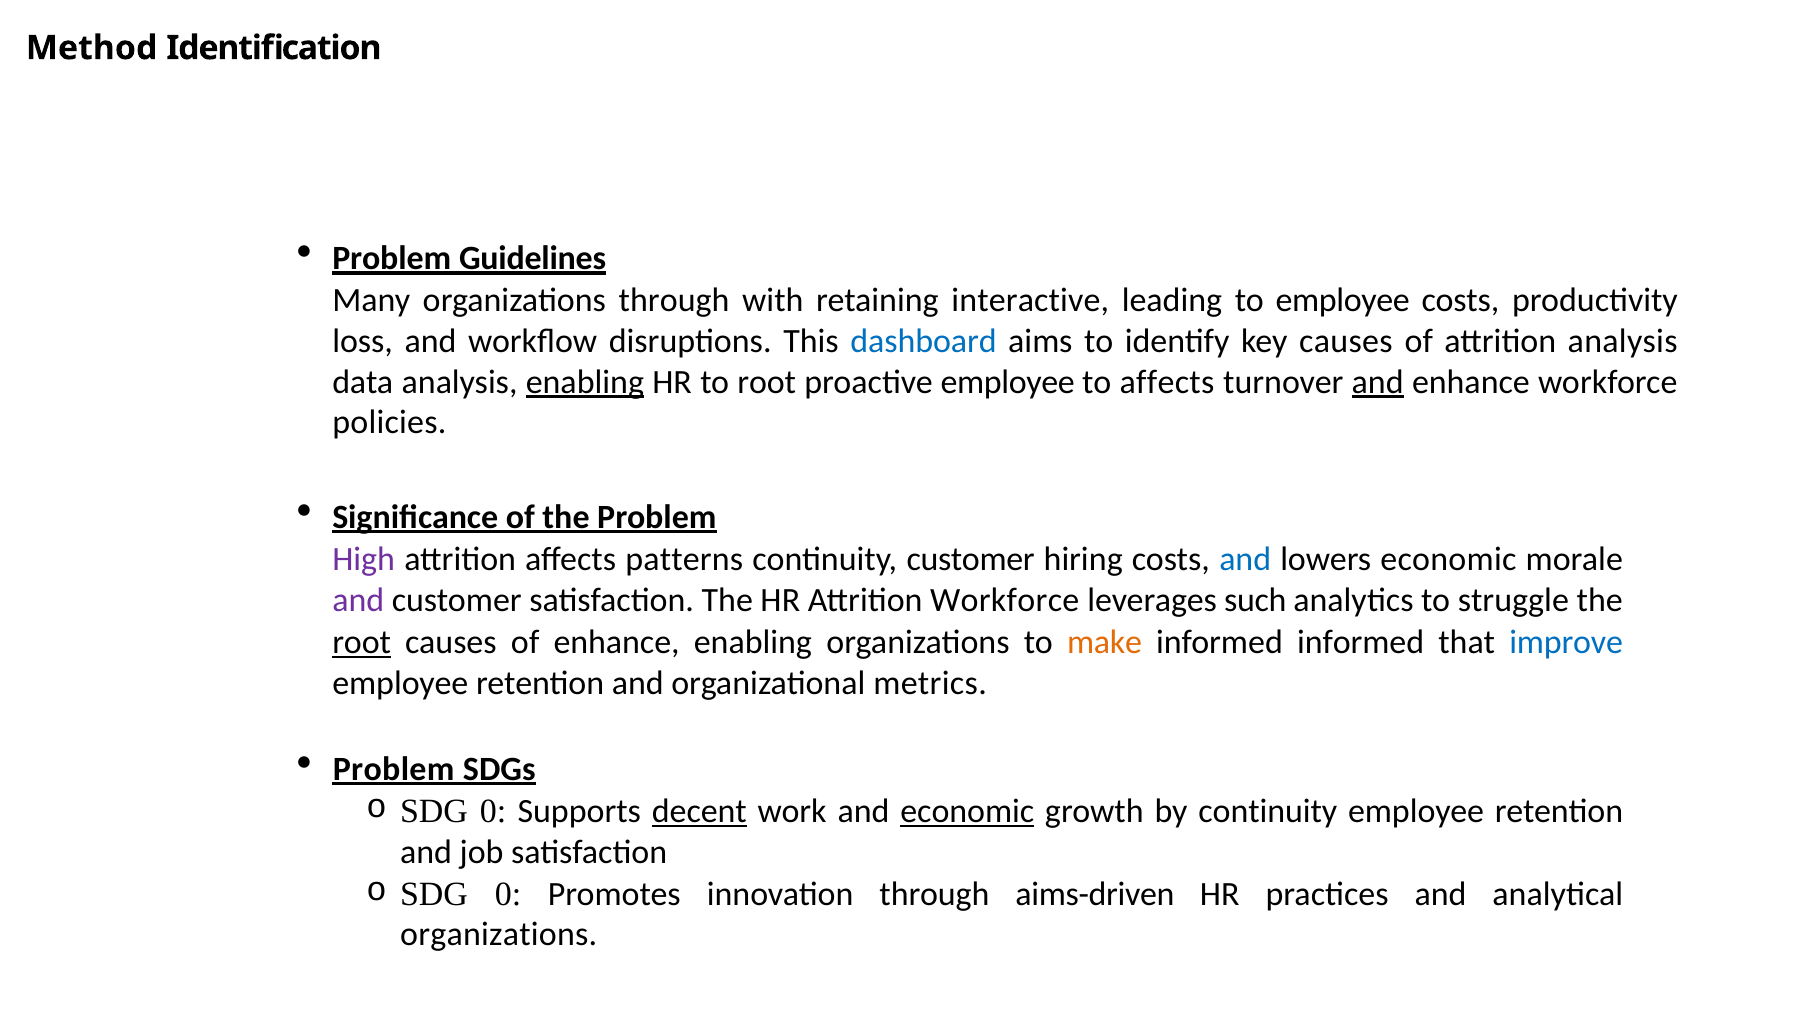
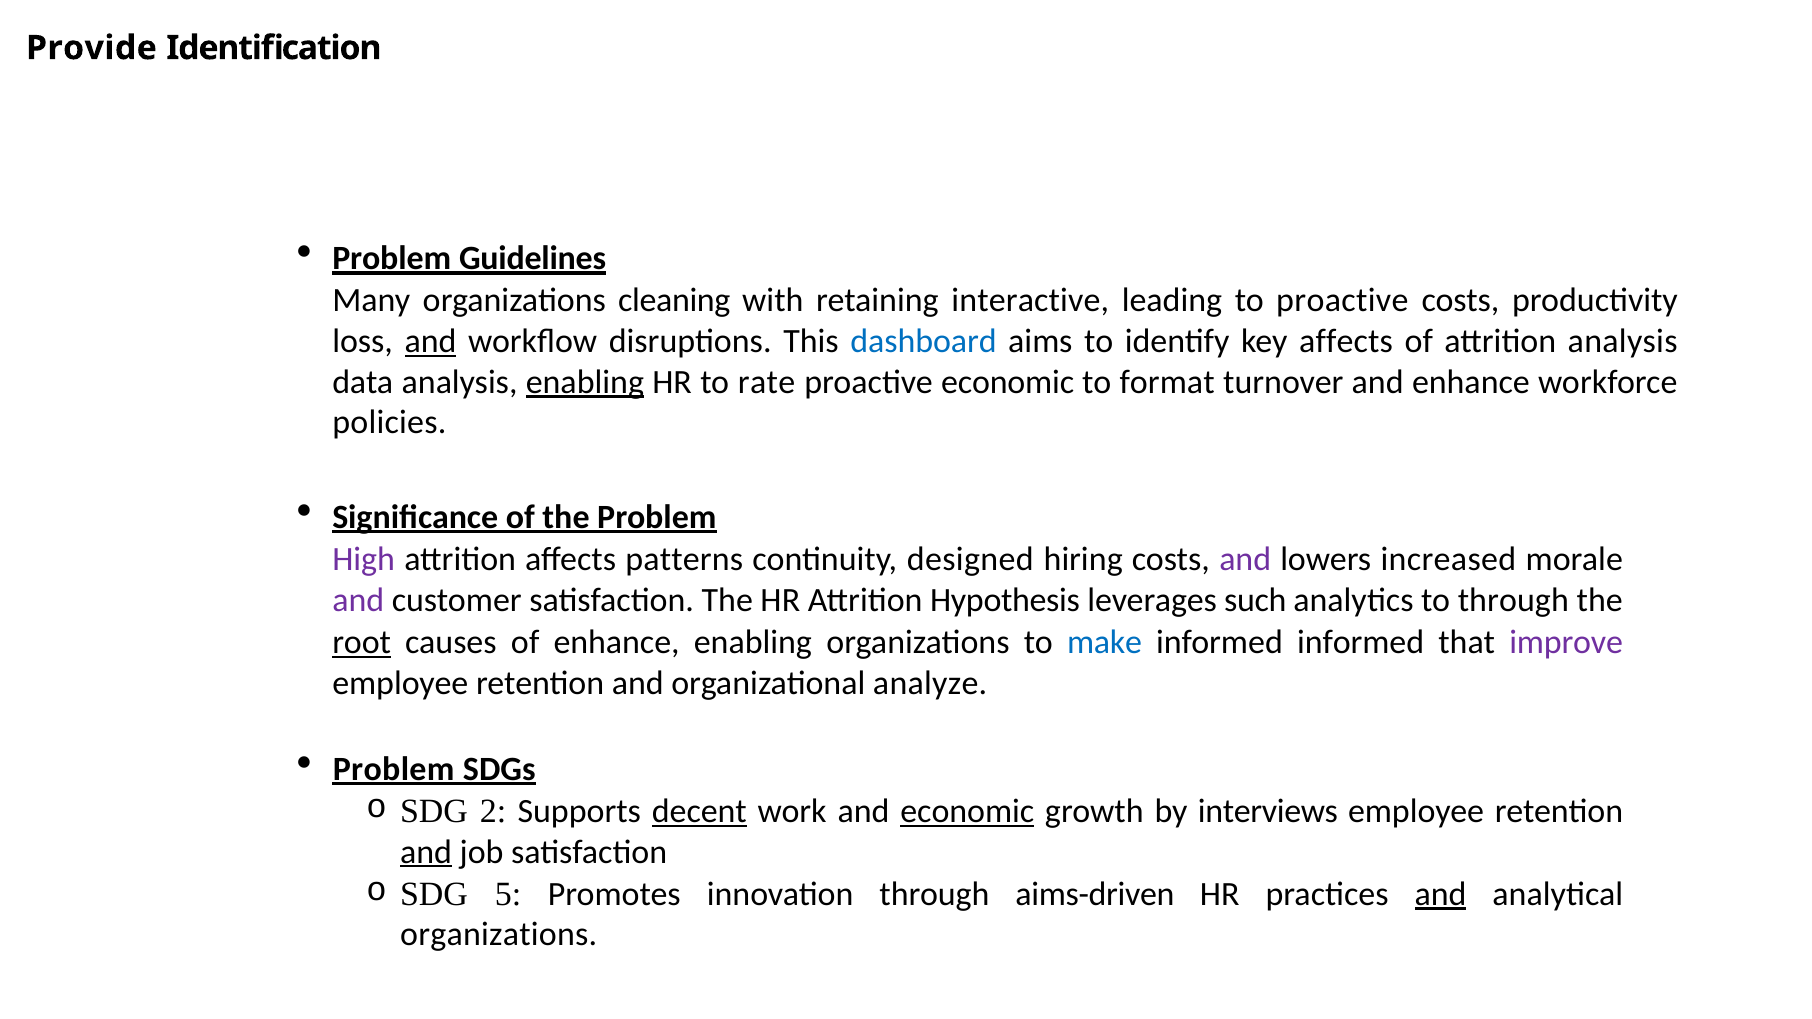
Method: Method -> Provide (91, 48)
organizations through: through -> cleaning (674, 300)
to employee: employee -> proactive (1342, 300)
and underline: none -> present (430, 341)
key causes: causes -> affects (1346, 341)
to root: root -> rate (767, 382)
proactive employee: employee -> economic (1008, 382)
to affects: affects -> format (1167, 382)
and underline: present -> none (1378, 382)
continuity customer: customer -> designed (970, 559)
and colour: blue -> purple (1245, 559)
lowers economic: economic -> increased (1448, 559)
Attrition Workforce: Workforce -> Hypothesis (1005, 601)
to struggle: struggle -> through (1513, 601)
make colour: orange -> blue (1105, 642)
improve colour: blue -> purple (1566, 642)
metrics: metrics -> analyze (930, 684)
0: 0 -> 2 (493, 811)
by continuity: continuity -> interviews (1268, 811)
and underline: none -> present (426, 852)
0: 0 -> 5 (508, 894)
and underline: none -> present (1441, 894)
